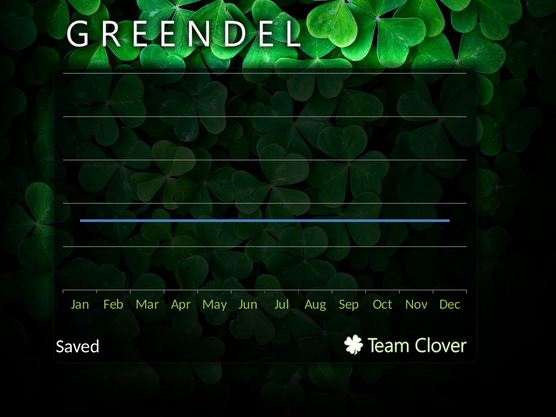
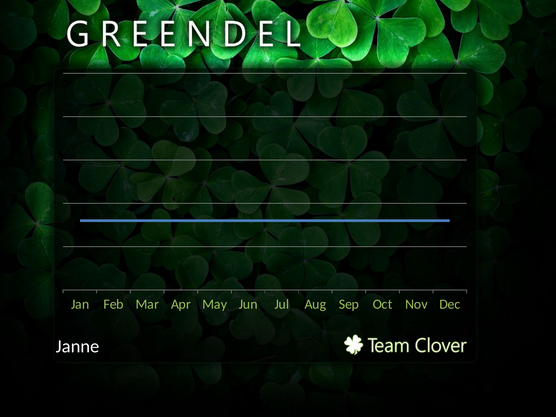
Saved: Saved -> Janne (78, 346)
